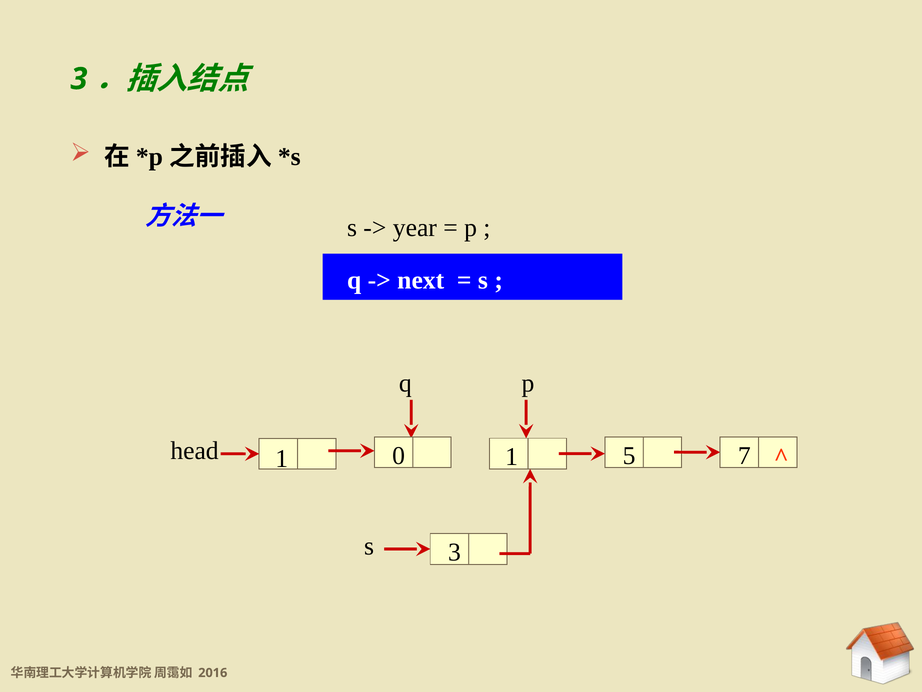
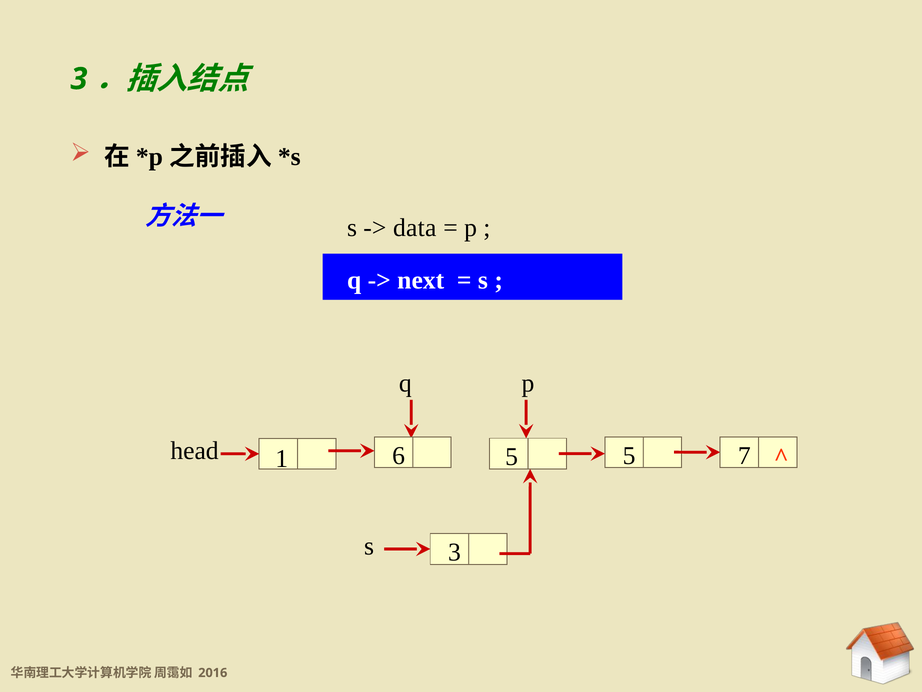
year: year -> data (415, 228)
head 1: 1 -> 5 (512, 457)
0: 0 -> 6 (399, 455)
